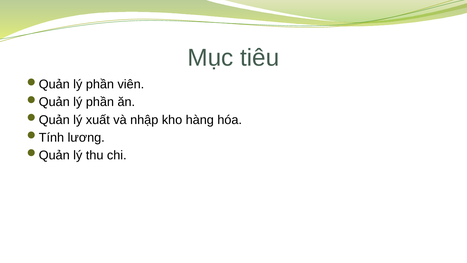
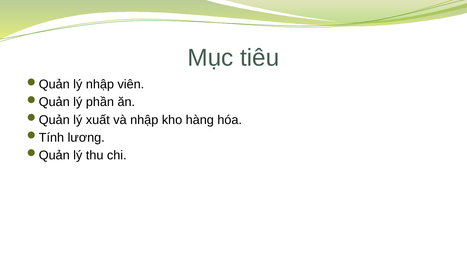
phần: phần -> nhập (100, 84)
